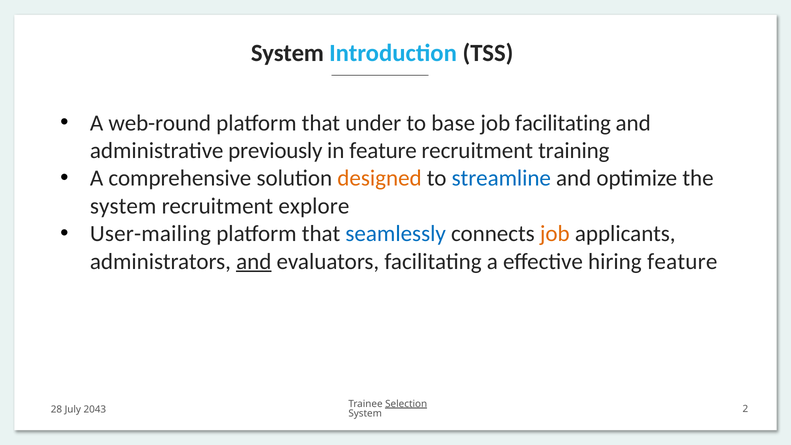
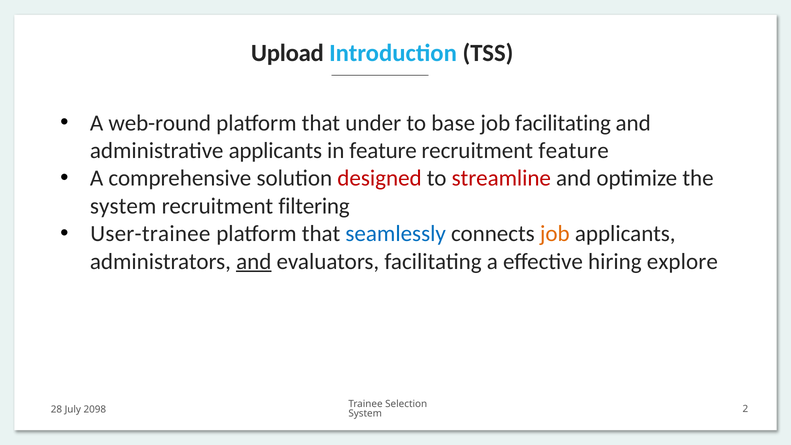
System: System -> Upload (287, 53)
administrative previously: previously -> applicants (275, 151)
recruitment training: training -> feature (574, 151)
designed colour: orange -> red (380, 178)
streamline colour: blue -> red (501, 178)
explore: explore -> filtering (314, 206)
User-mailing: User-mailing -> User-trainee (150, 234)
hiring feature: feature -> explore (682, 261)
Selection underline: present -> none (406, 404)
2043: 2043 -> 2098 (95, 410)
